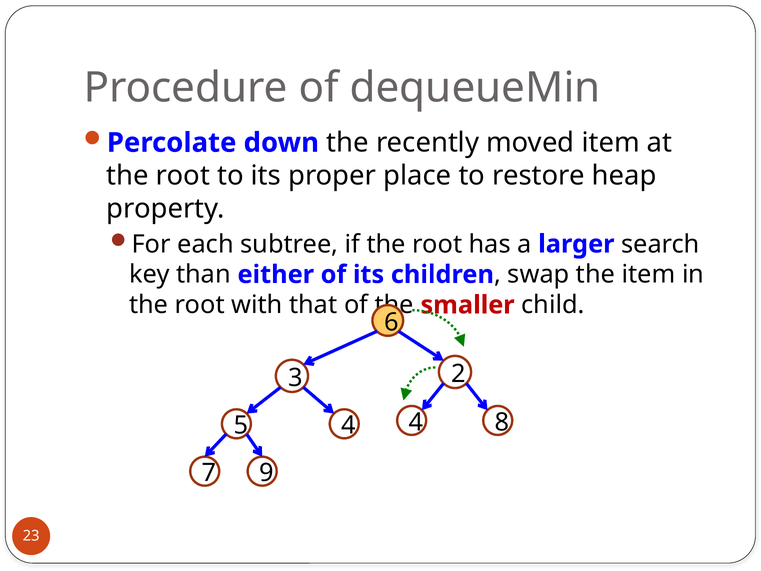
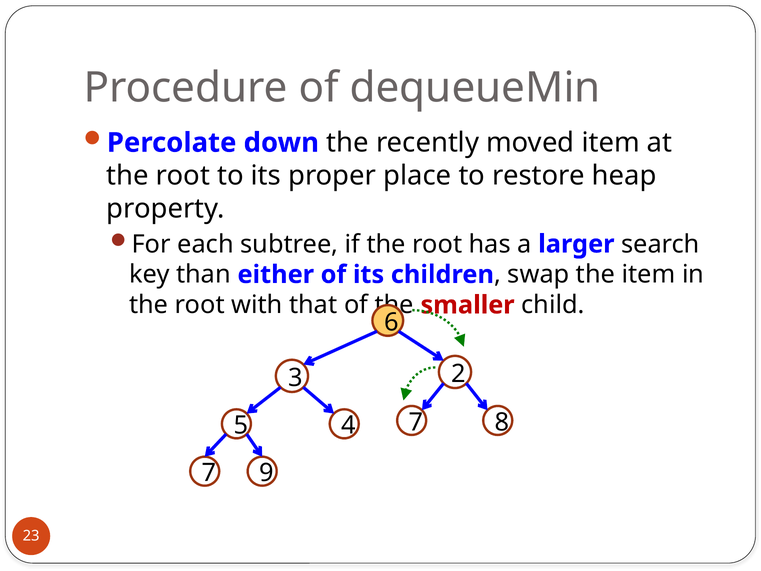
4 4: 4 -> 7 (416, 422)
